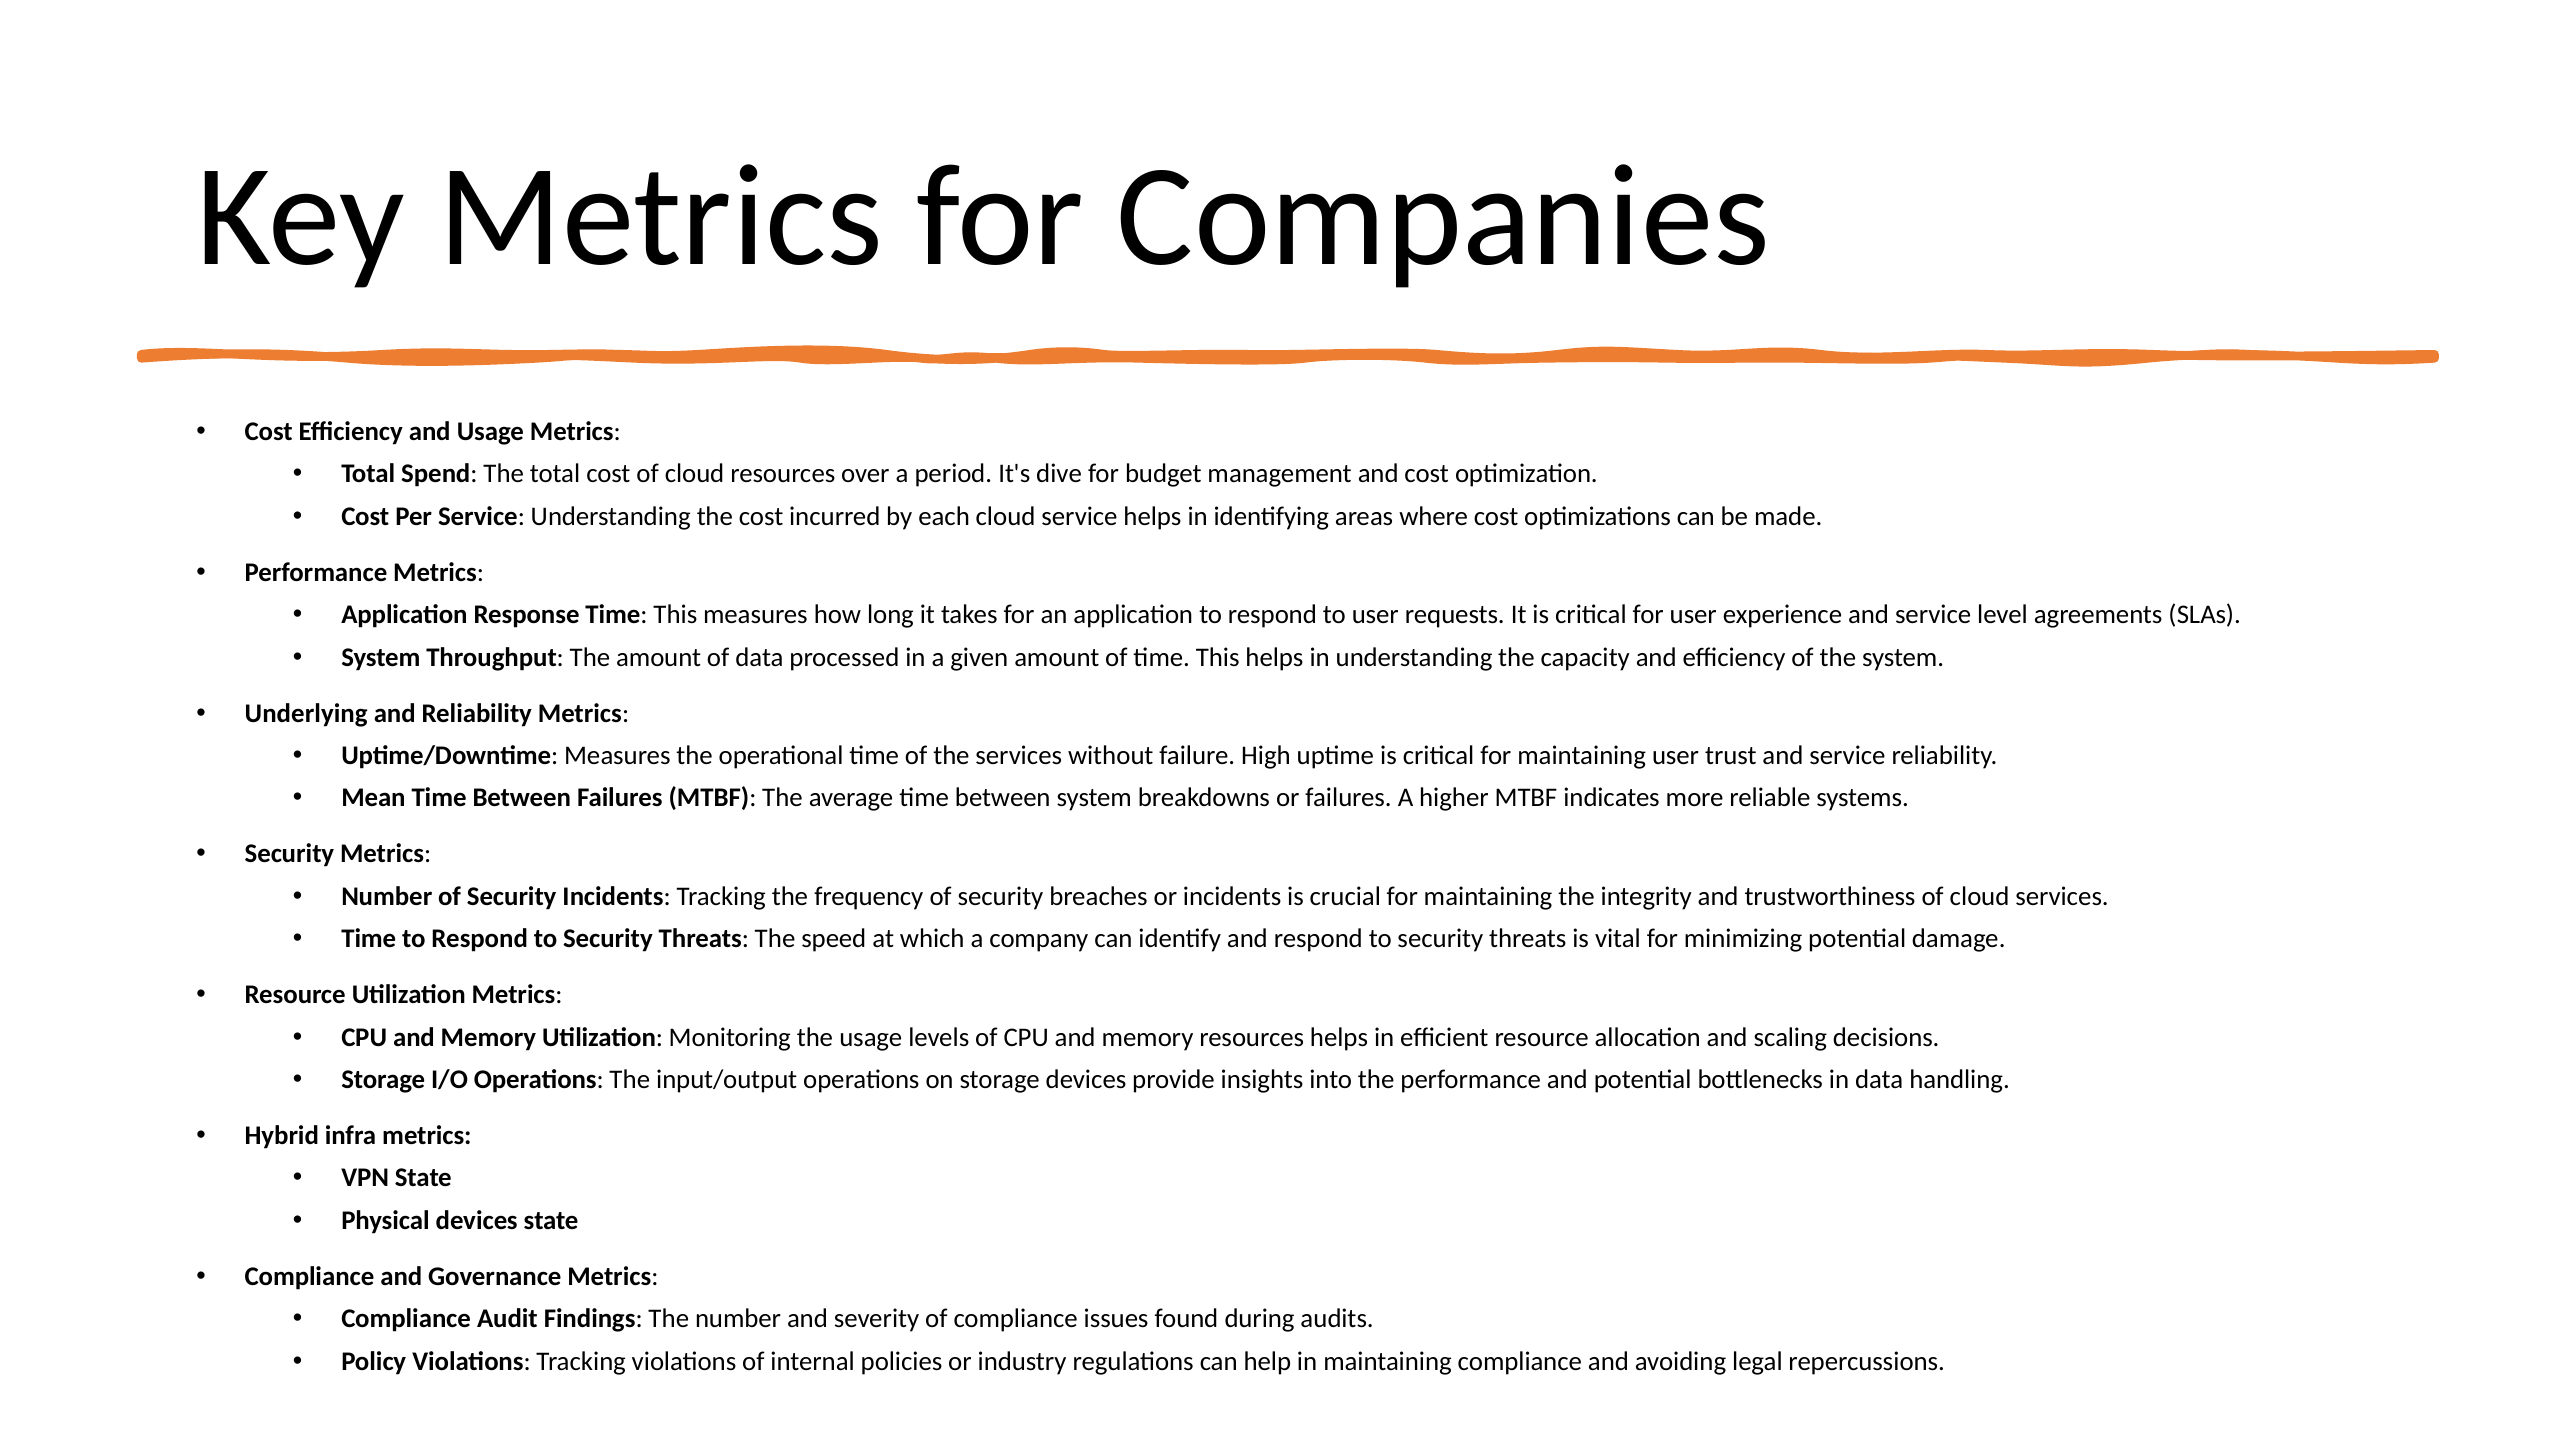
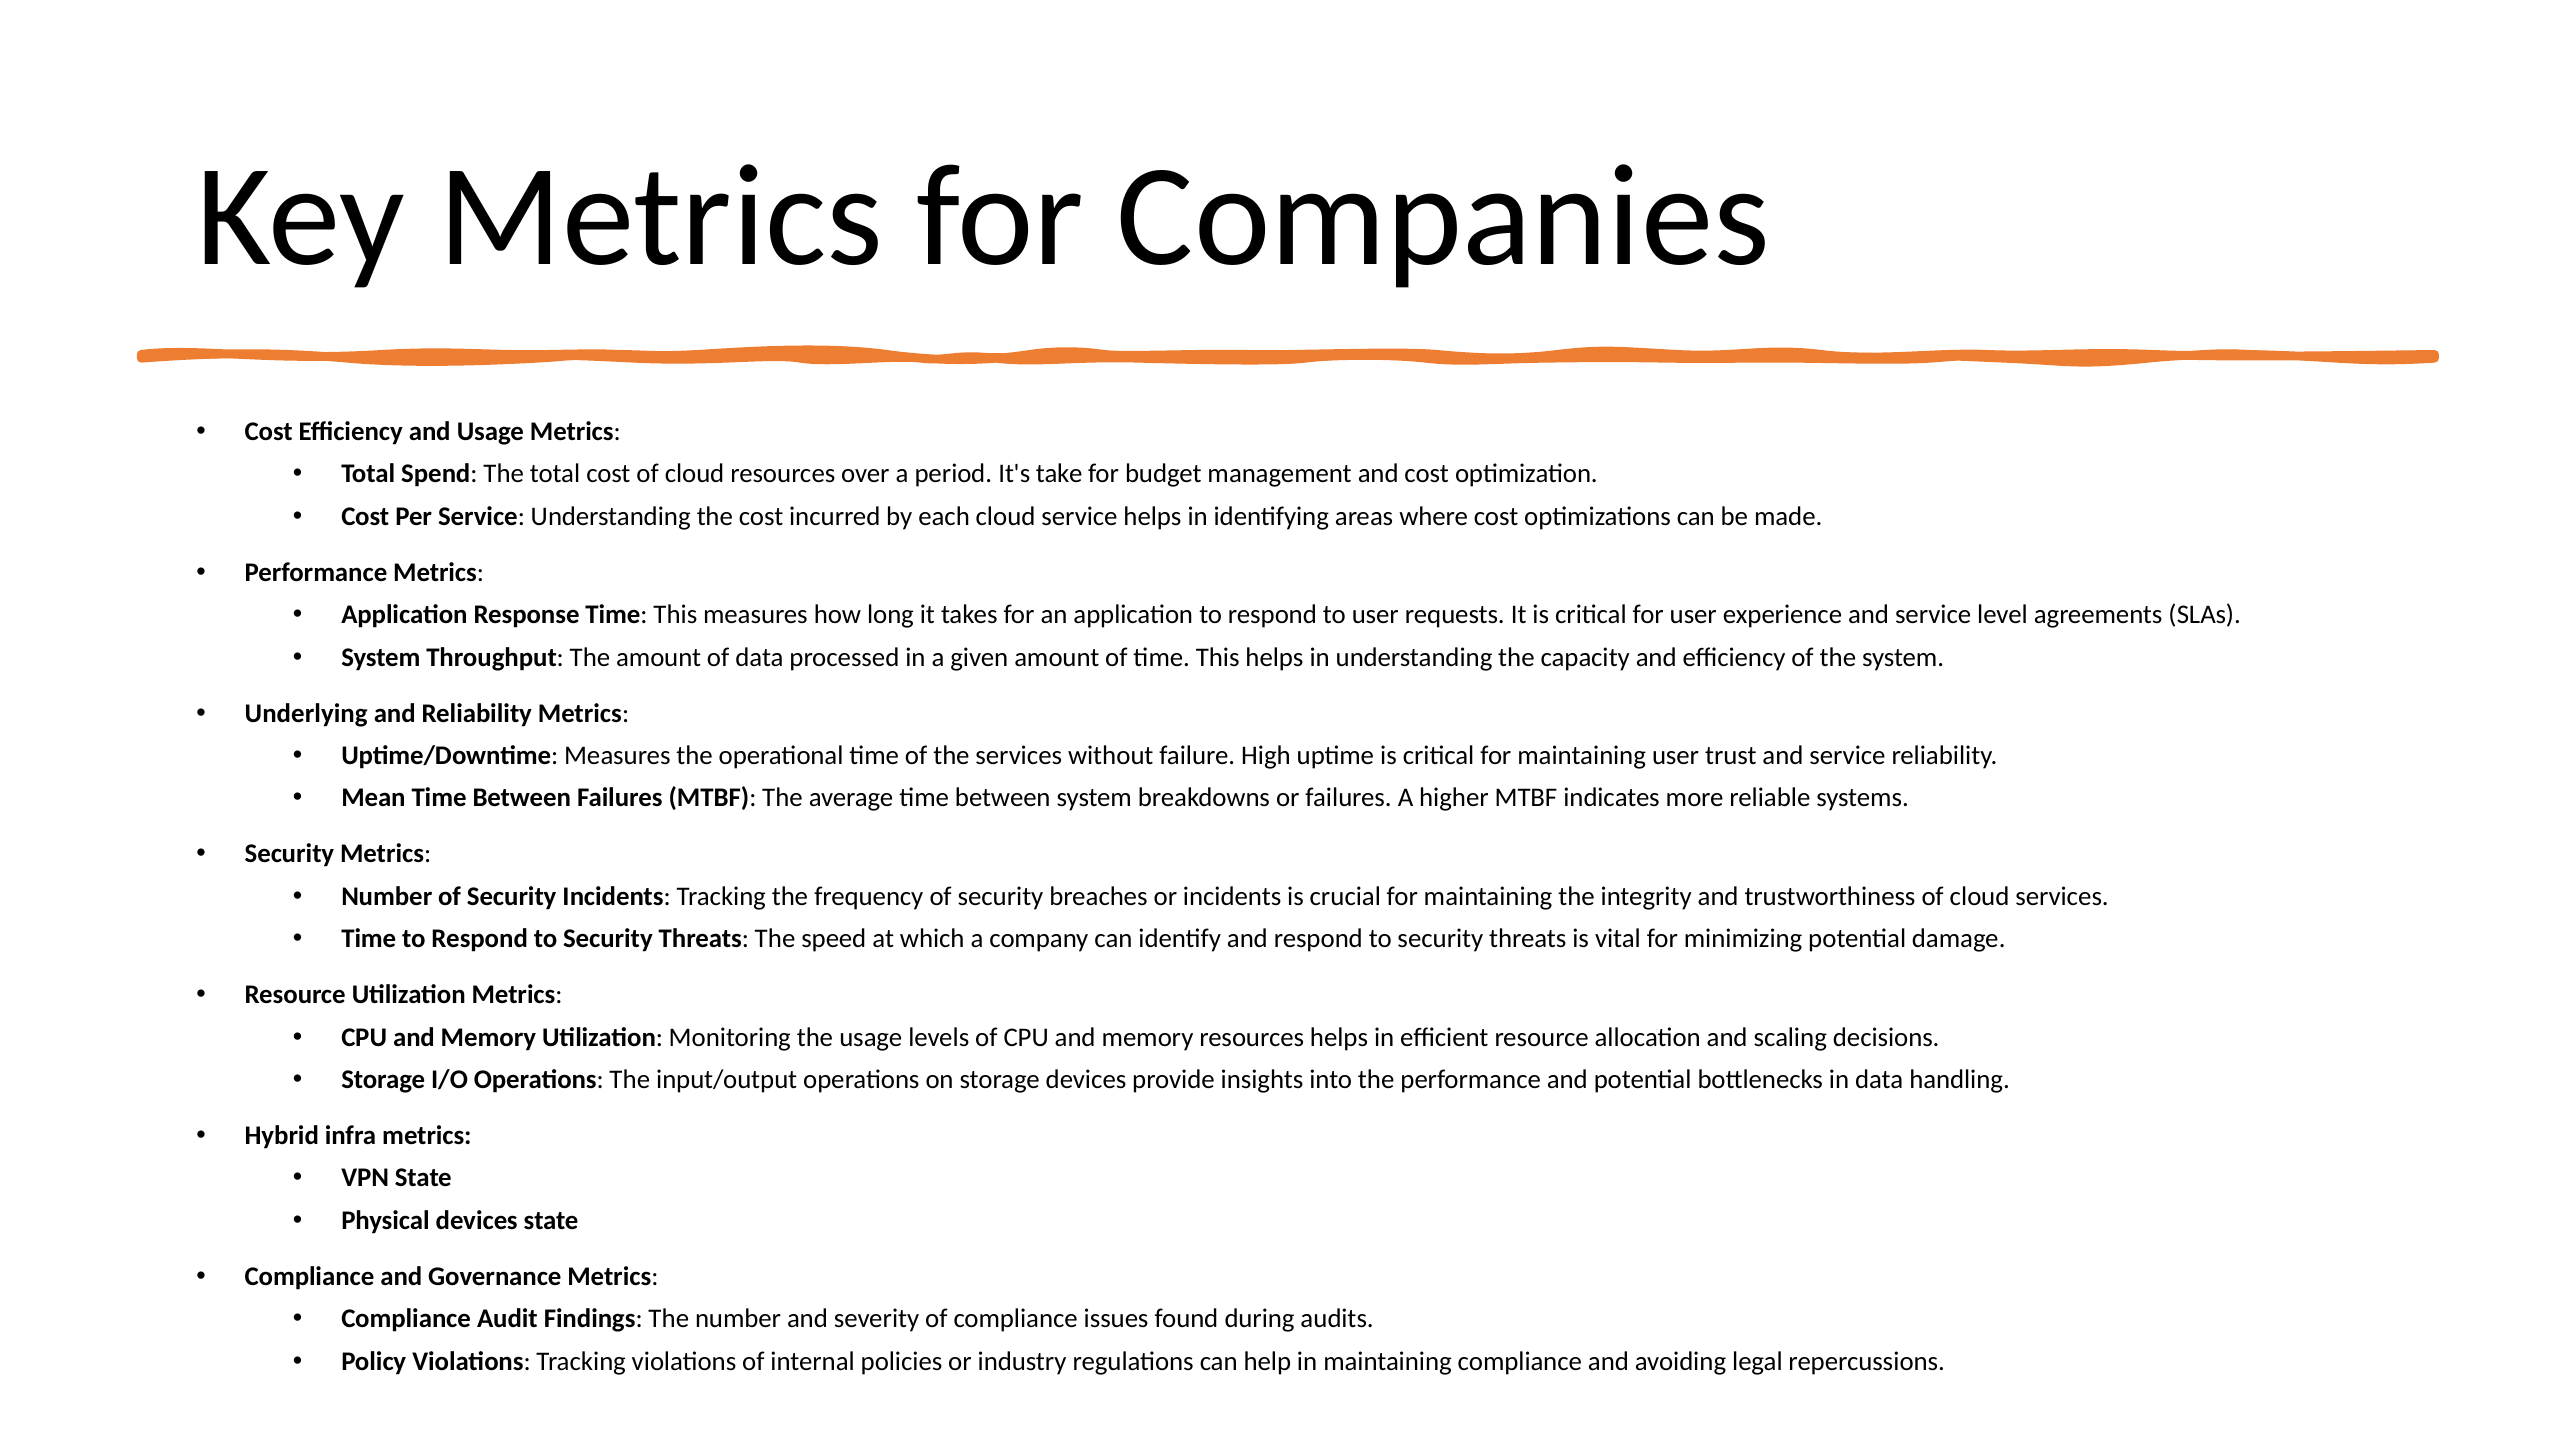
dive: dive -> take (1059, 474)
